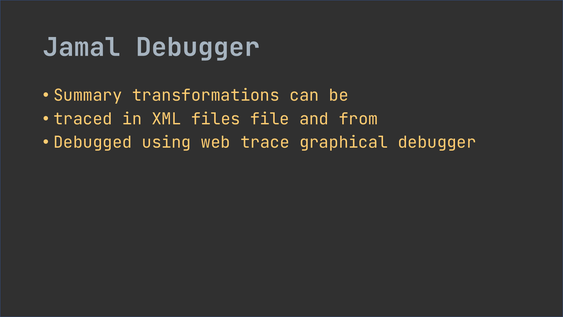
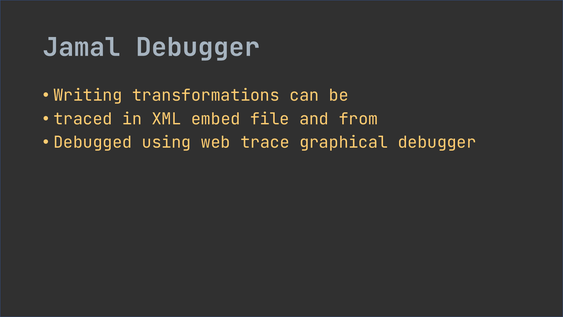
Summary: Summary -> Writing (88, 95)
files: files -> embed (216, 119)
